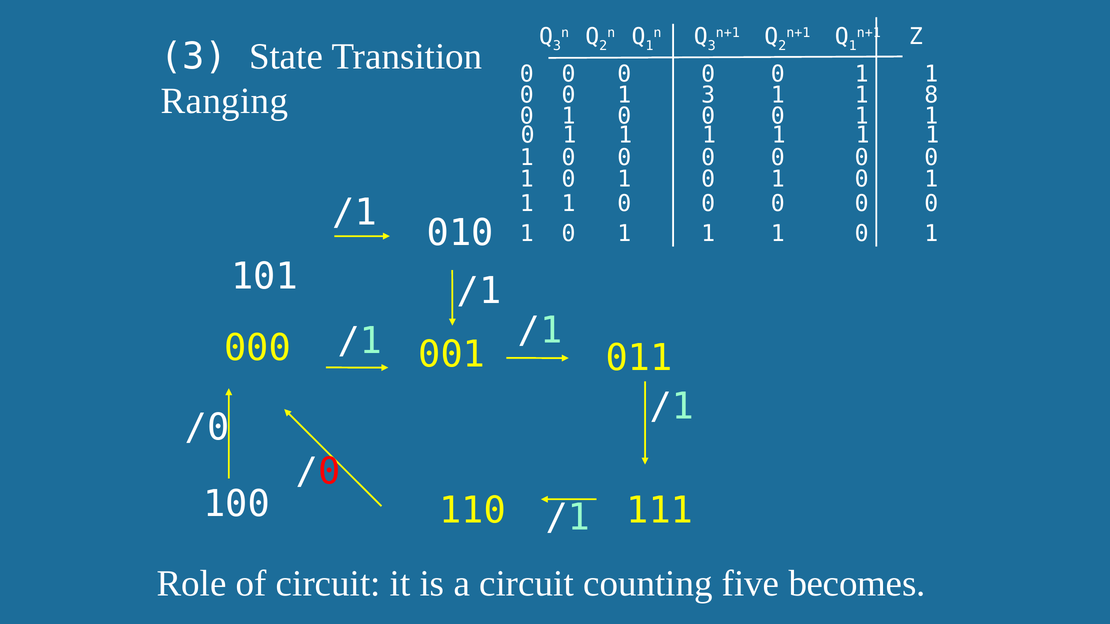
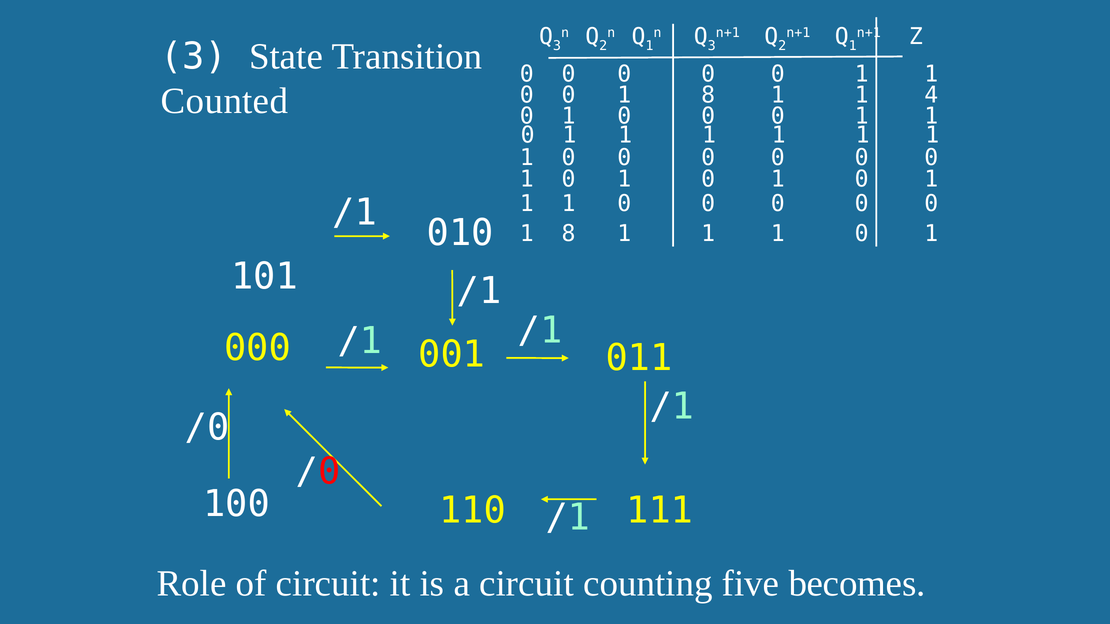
Ranging: Ranging -> Counted (225, 101)
3: 3 -> 8 (708, 95)
8: 8 -> 4 (931, 95)
0: 0 -> 8 (569, 234)
